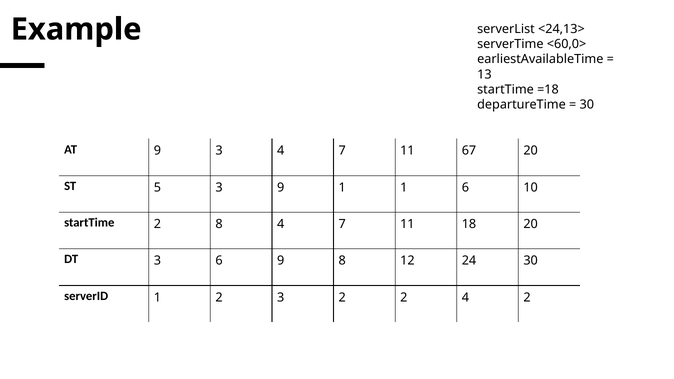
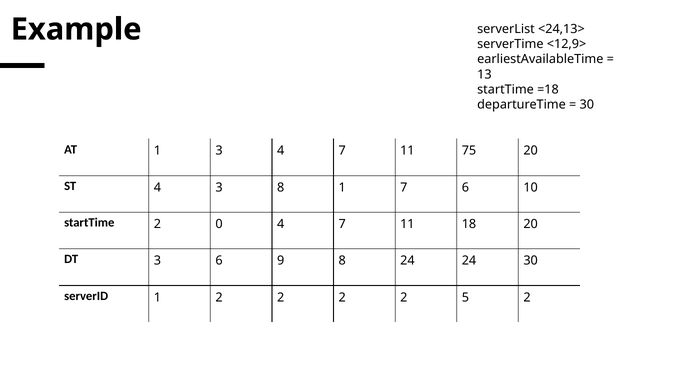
<60,0>: <60,0> -> <12,9> (567, 44)
AT 9: 9 -> 1 (157, 151)
67: 67 -> 75 (469, 151)
ST 5: 5 -> 4 (157, 187)
3 9: 9 -> 8 (281, 187)
1 1: 1 -> 7 (404, 187)
2 8: 8 -> 0 (219, 224)
8 12: 12 -> 24 (407, 261)
1 2 3: 3 -> 2 (281, 297)
2 4: 4 -> 5 (465, 297)
